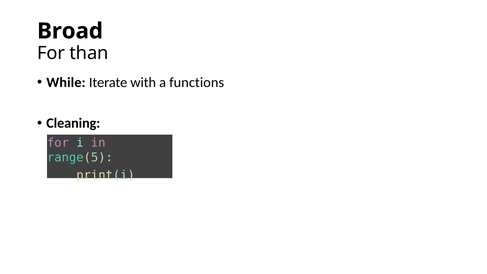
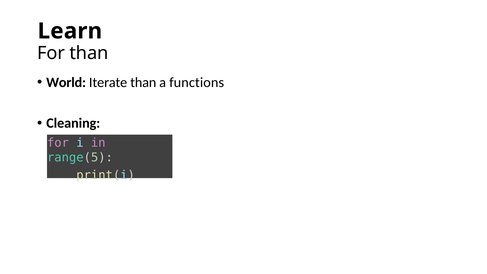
Broad: Broad -> Learn (70, 31)
While: While -> World (66, 82)
Iterate with: with -> than (143, 82)
